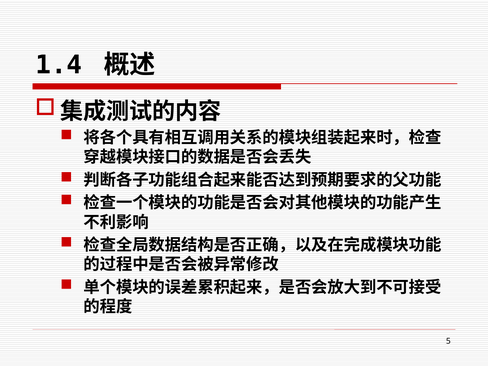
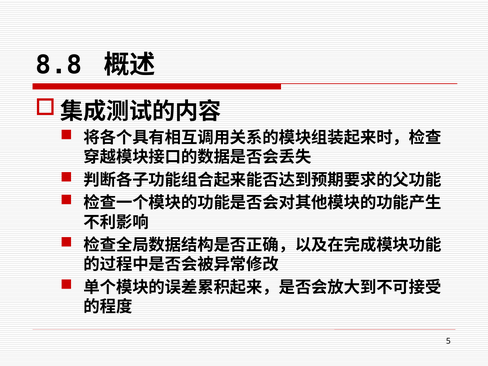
1.4: 1.4 -> 8.8 (59, 65)
